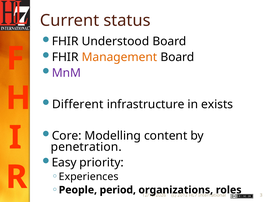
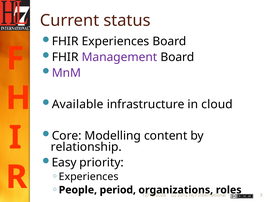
FHIR Understood: Understood -> Experiences (115, 42)
Management colour: orange -> purple (119, 57)
Different: Different -> Available (78, 105)
exists: exists -> cloud (217, 105)
penetration: penetration -> relationship (86, 147)
